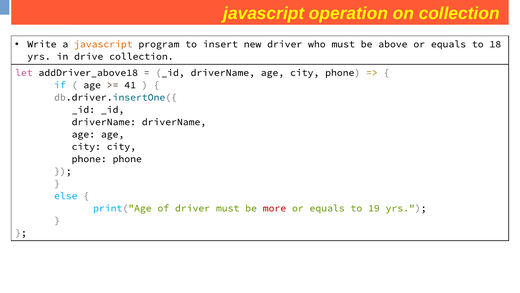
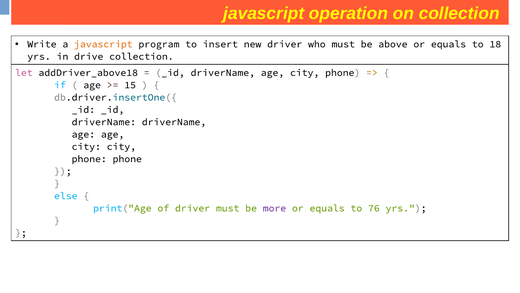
41: 41 -> 15 (130, 85)
more colour: red -> purple (274, 208)
19: 19 -> 76 (374, 208)
